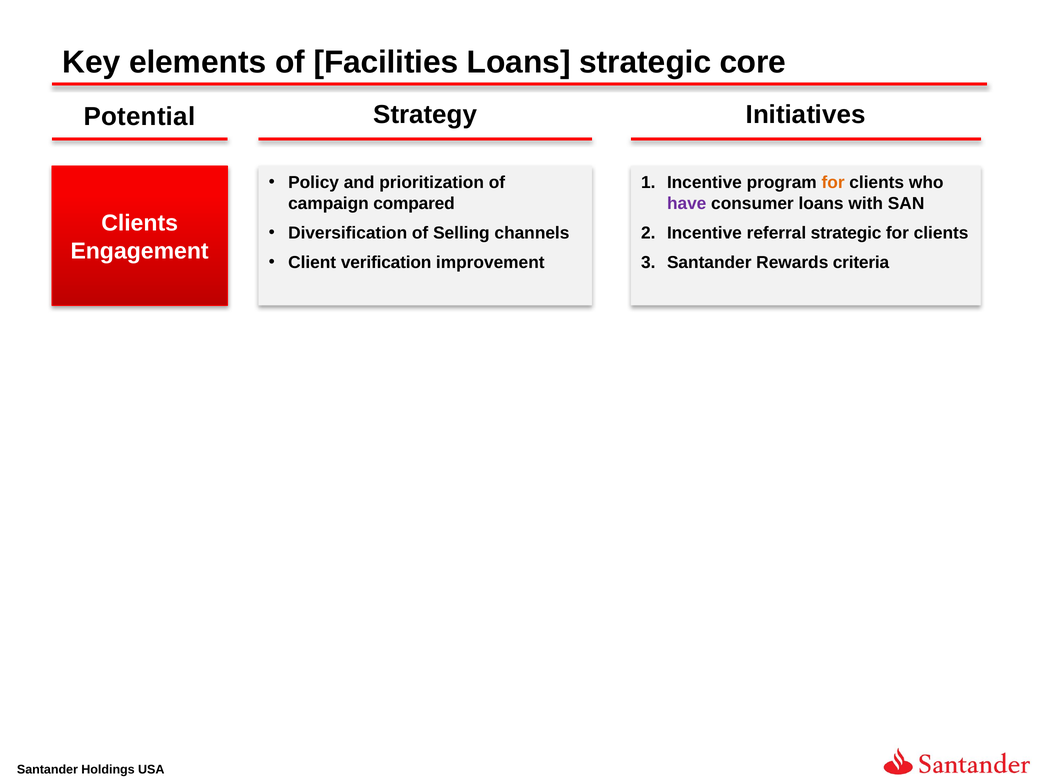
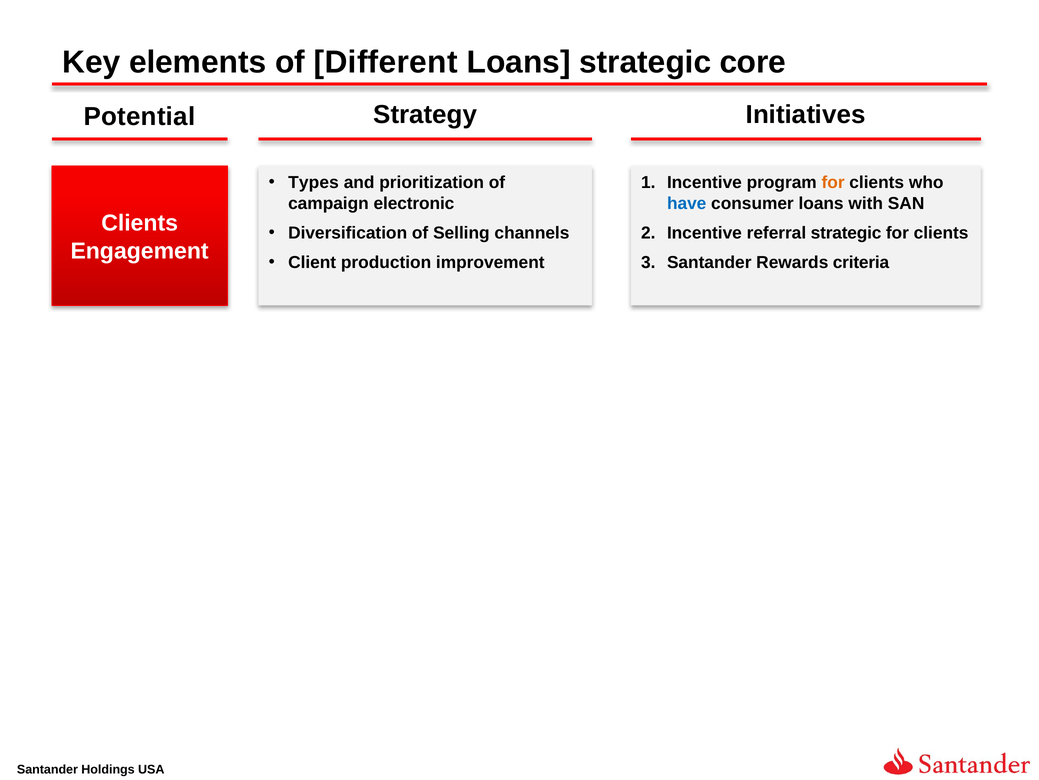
Facilities: Facilities -> Different (386, 62)
Policy: Policy -> Types (313, 182)
compared: compared -> electronic (414, 203)
have colour: purple -> blue (687, 203)
verification: verification -> production (386, 262)
